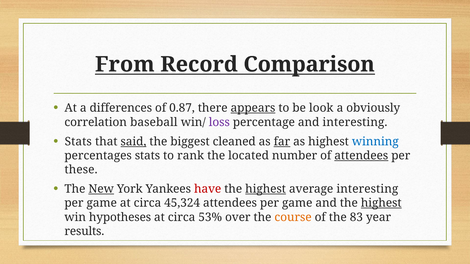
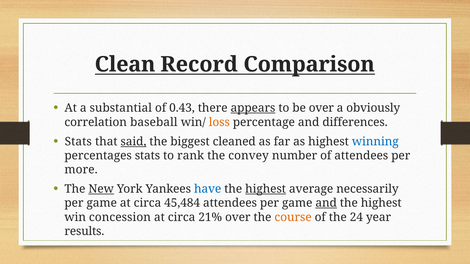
From: From -> Clean (125, 64)
differences: differences -> substantial (121, 108)
0.87: 0.87 -> 0.43 (182, 108)
be look: look -> over (321, 108)
loss colour: purple -> orange (219, 122)
and interesting: interesting -> differences (355, 122)
far underline: present -> none (282, 142)
located: located -> convey (249, 156)
attendees underline: present -> none (361, 156)
these: these -> more (81, 170)
have colour: red -> blue (208, 189)
average interesting: interesting -> necessarily (367, 189)
45,324: 45,324 -> 45,484 (182, 203)
and underline: none -> present (326, 203)
highest underline: present -> none (381, 203)
hypotheses: hypotheses -> concession (120, 217)
53%: 53% -> 21% (210, 217)
83: 83 -> 24 (356, 217)
